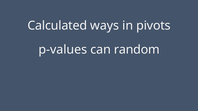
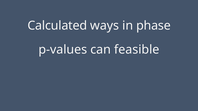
pivots: pivots -> phase (153, 26)
random: random -> feasible (137, 50)
